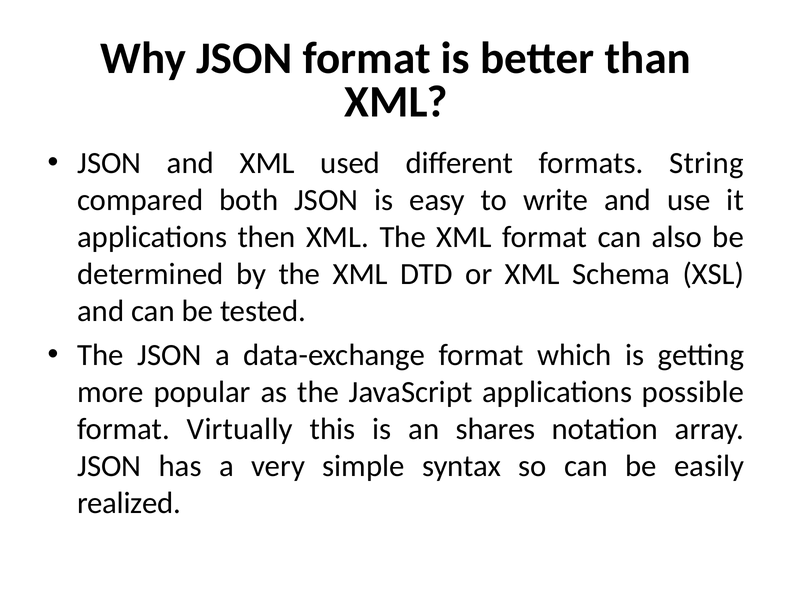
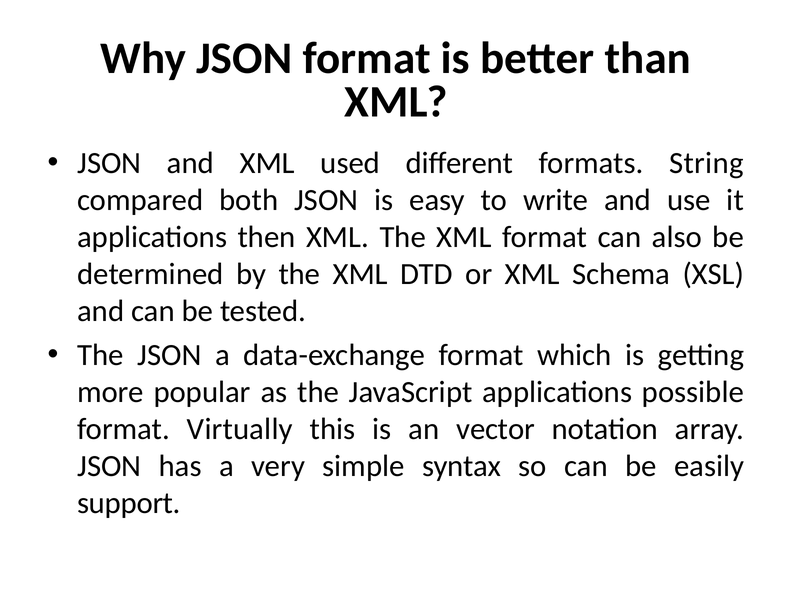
shares: shares -> vector (496, 429)
realized: realized -> support (129, 503)
